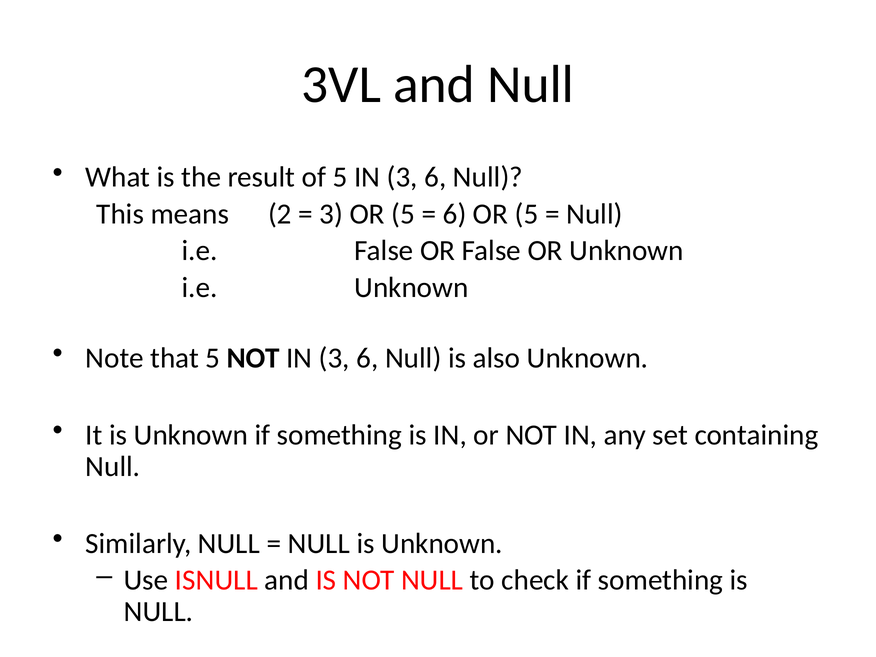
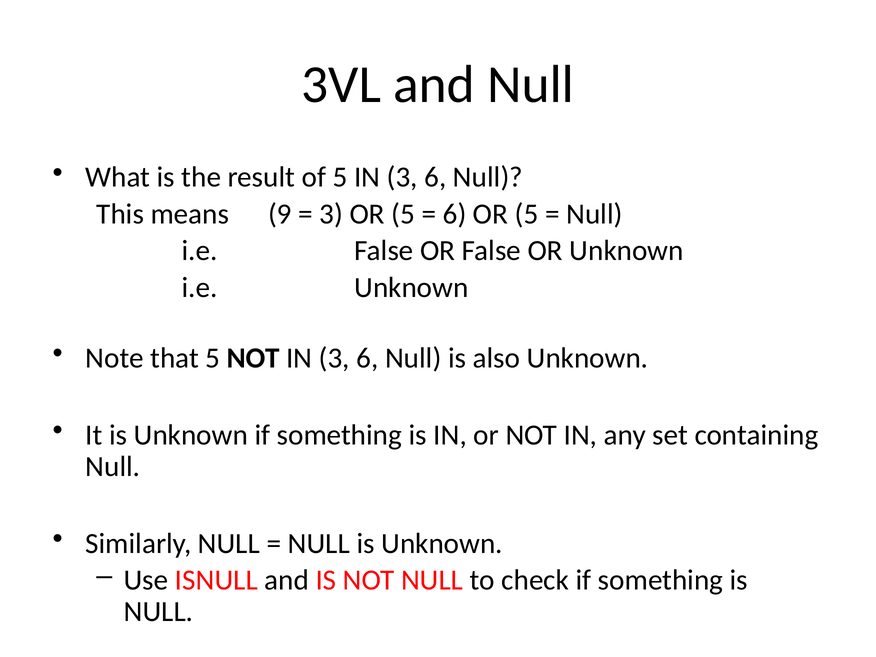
2: 2 -> 9 (280, 214)
